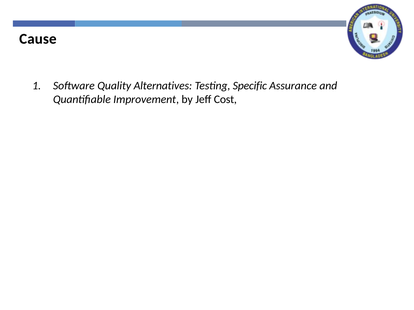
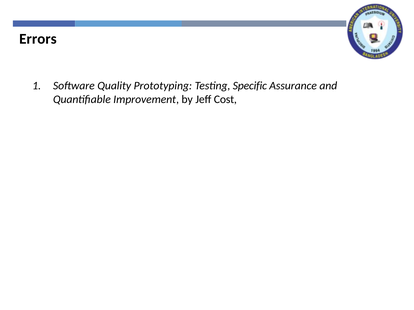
Cause: Cause -> Errors (38, 39)
Alternatives: Alternatives -> Prototyping (163, 86)
